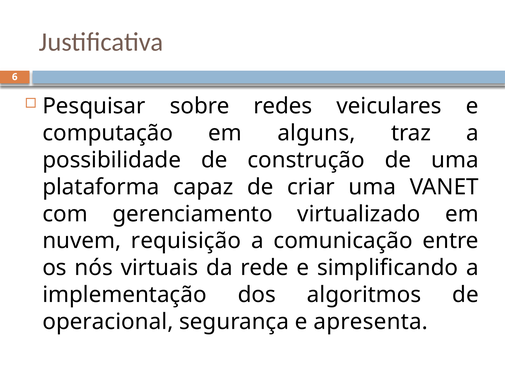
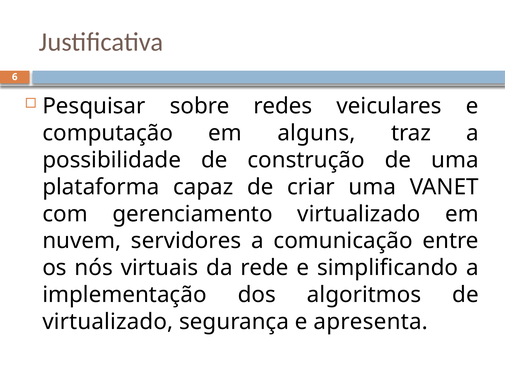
requisição: requisição -> servidores (186, 241)
operacional: operacional -> virtualizado (108, 322)
